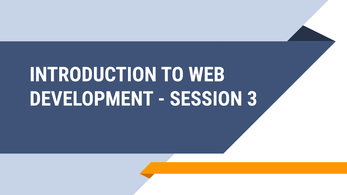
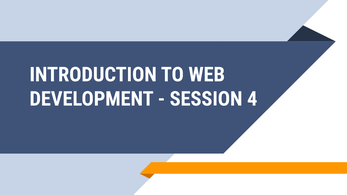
3: 3 -> 4 (252, 99)
